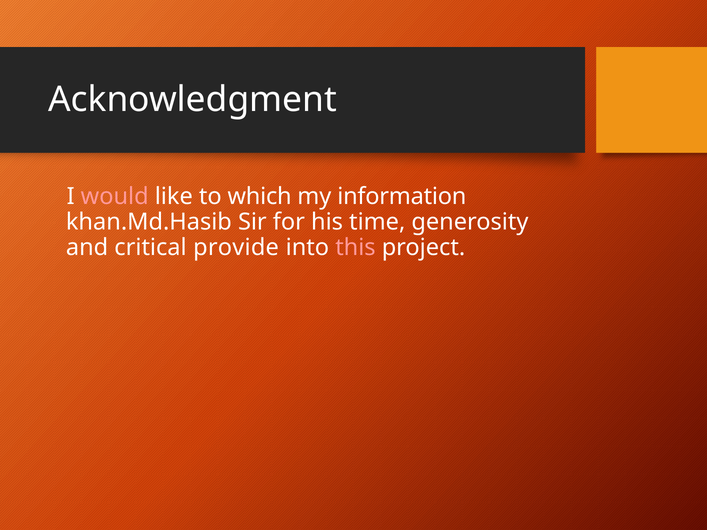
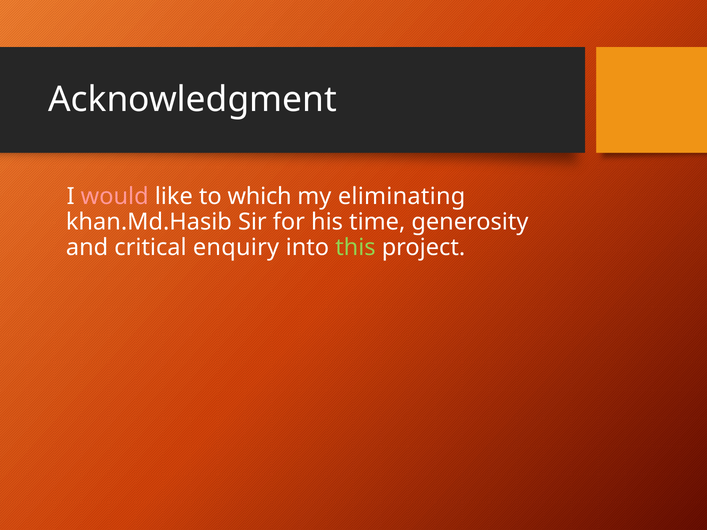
information: information -> eliminating (402, 197)
provide: provide -> enquiry (236, 248)
this colour: pink -> light green (355, 248)
